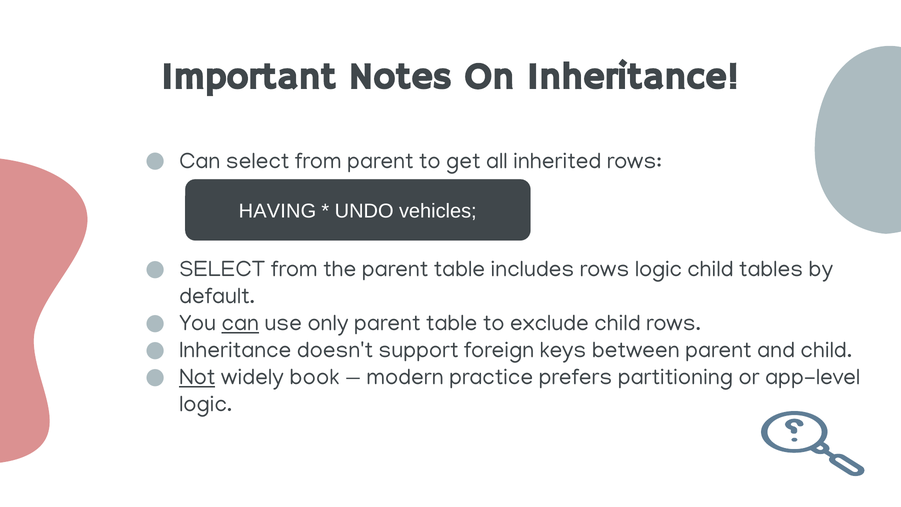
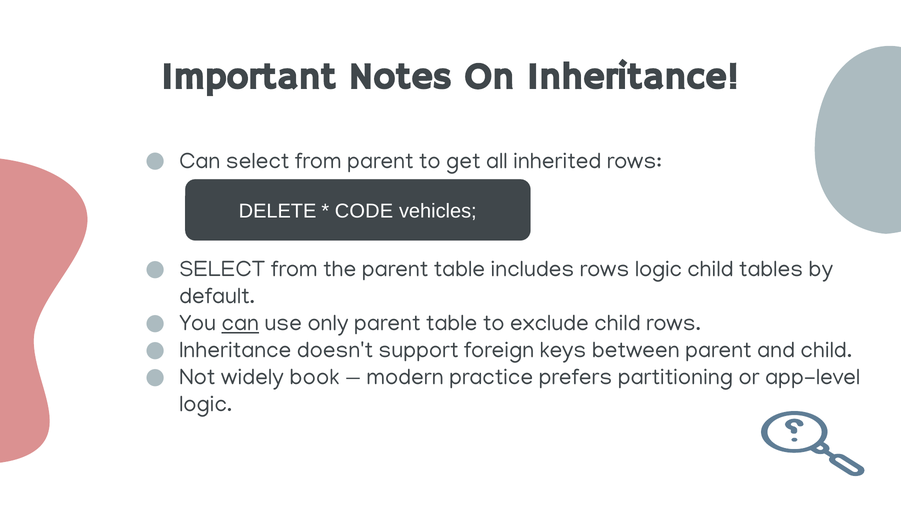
HAVING: HAVING -> DELETE (278, 211)
UNDO: UNDO -> CODE (364, 211)
Not underline: present -> none (197, 377)
